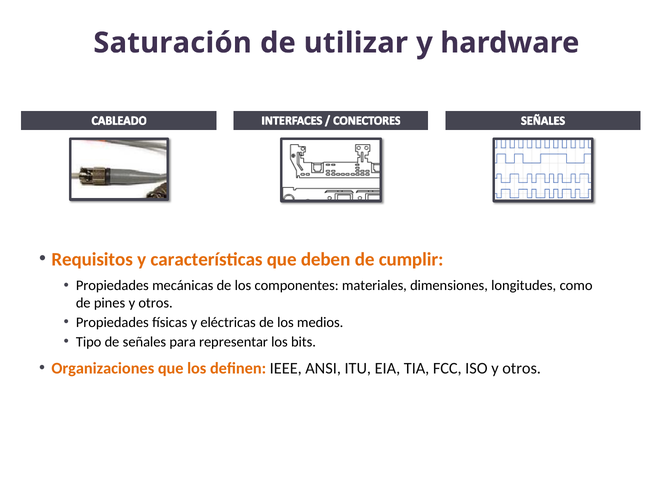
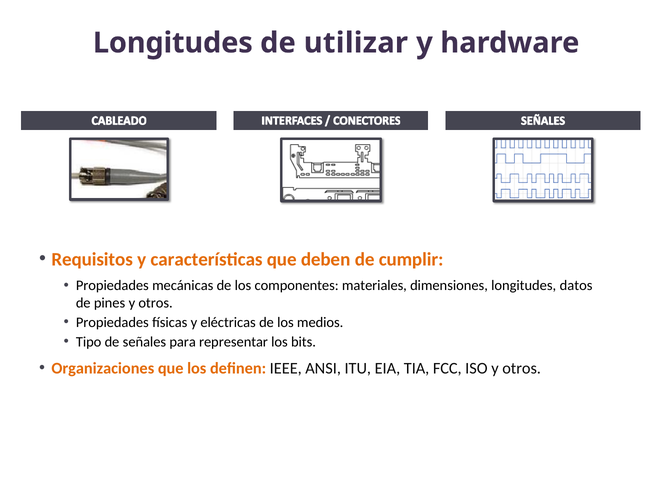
Saturación: Saturación -> Longitudes (173, 43)
como: como -> datos (576, 285)
